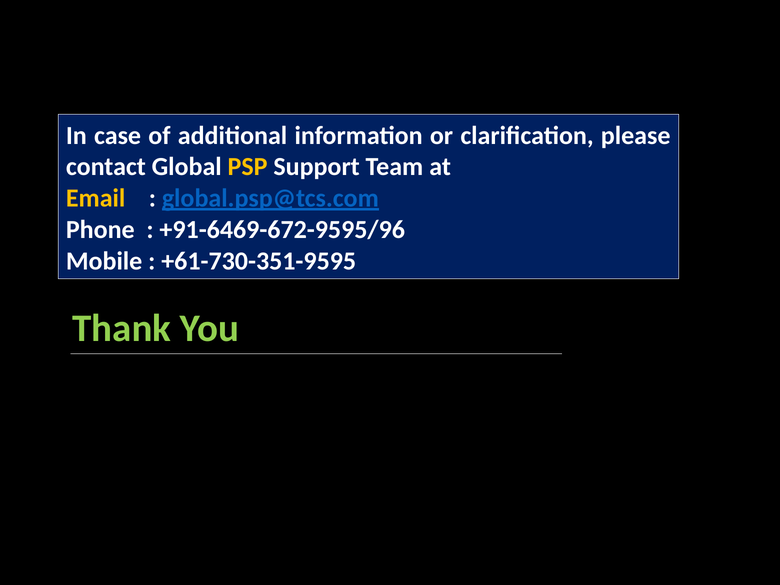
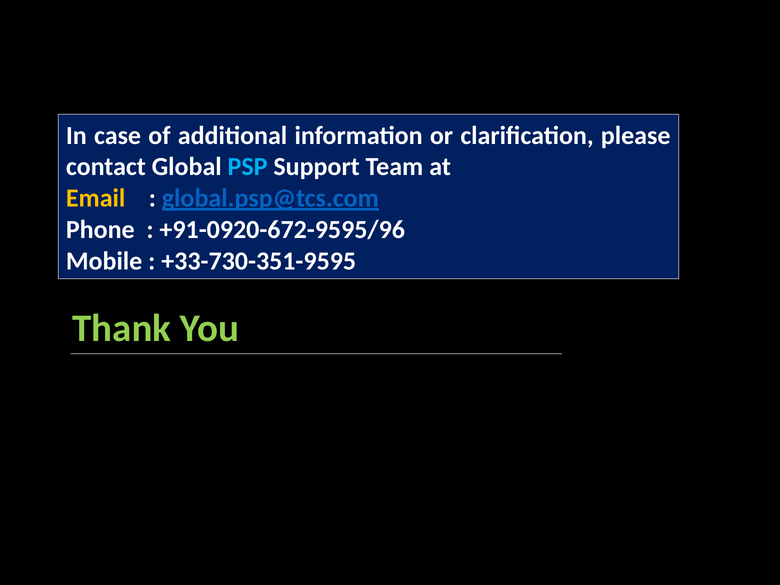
PSP colour: yellow -> light blue (248, 167)
+91-6469-672-9595/96: +91-6469-672-9595/96 -> +91-0920-672-9595/96 (282, 230)
+61-730-351-9595: +61-730-351-9595 -> +33-730-351-9595 (259, 261)
